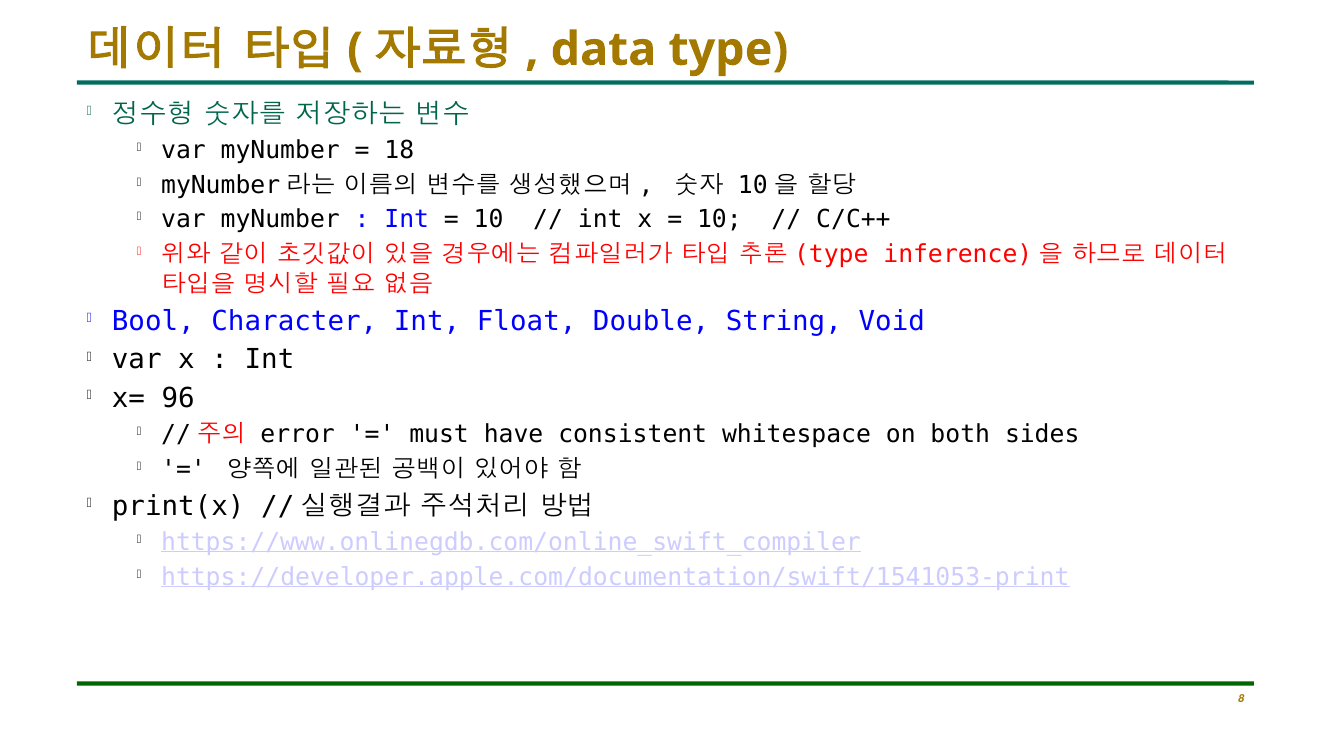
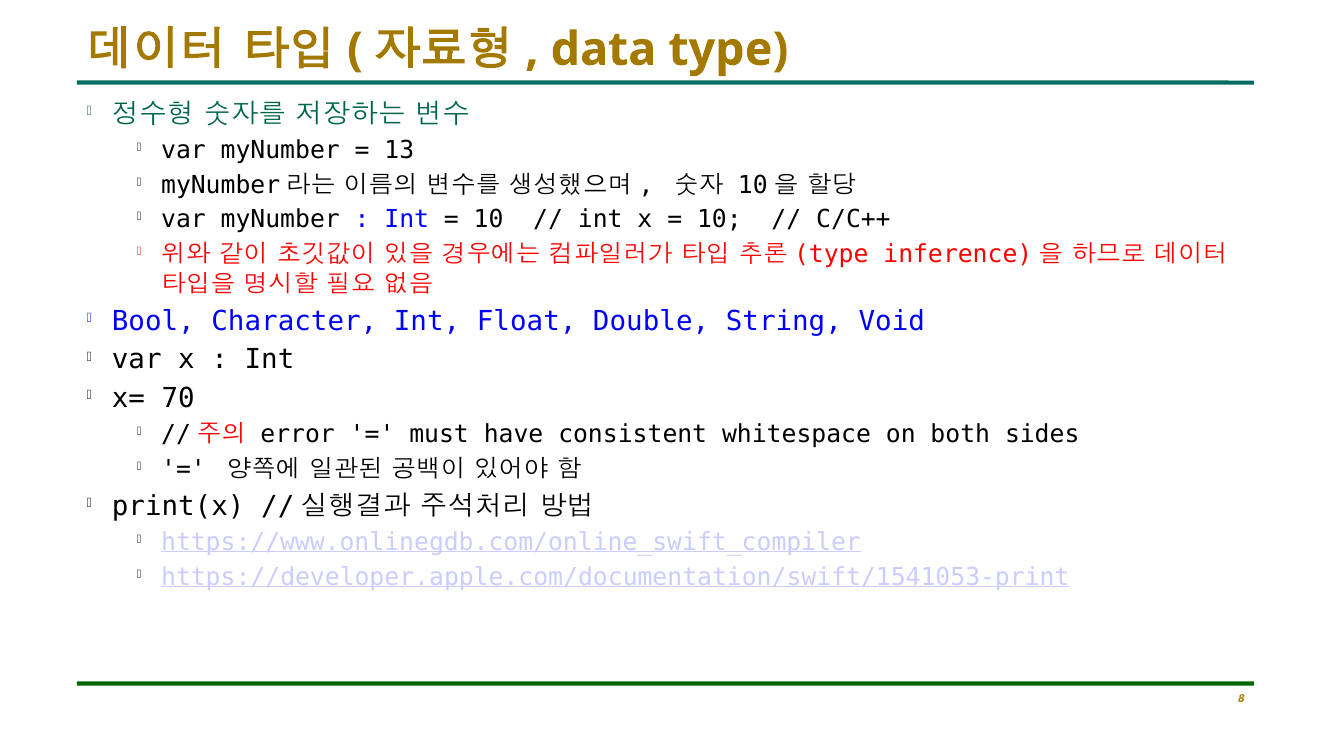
18: 18 -> 13 (399, 150)
96: 96 -> 70 (178, 398)
